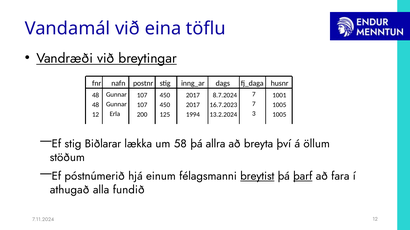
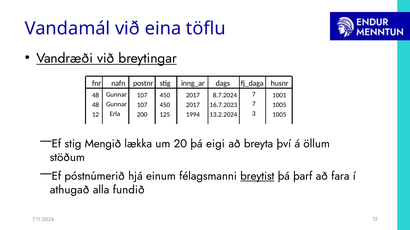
Biðlarar: Biðlarar -> Mengið (103, 144)
58: 58 -> 20 (180, 144)
allra: allra -> eigi (215, 144)
þarf underline: present -> none (303, 177)
